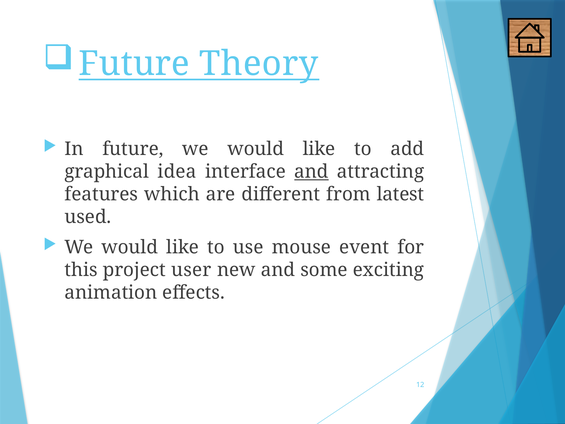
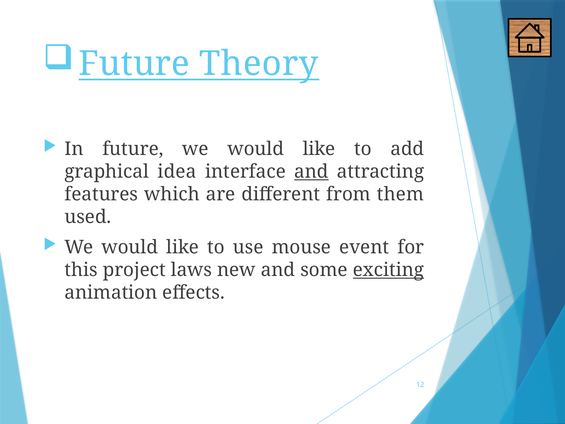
latest: latest -> them (400, 194)
user: user -> laws (191, 270)
exciting underline: none -> present (389, 270)
